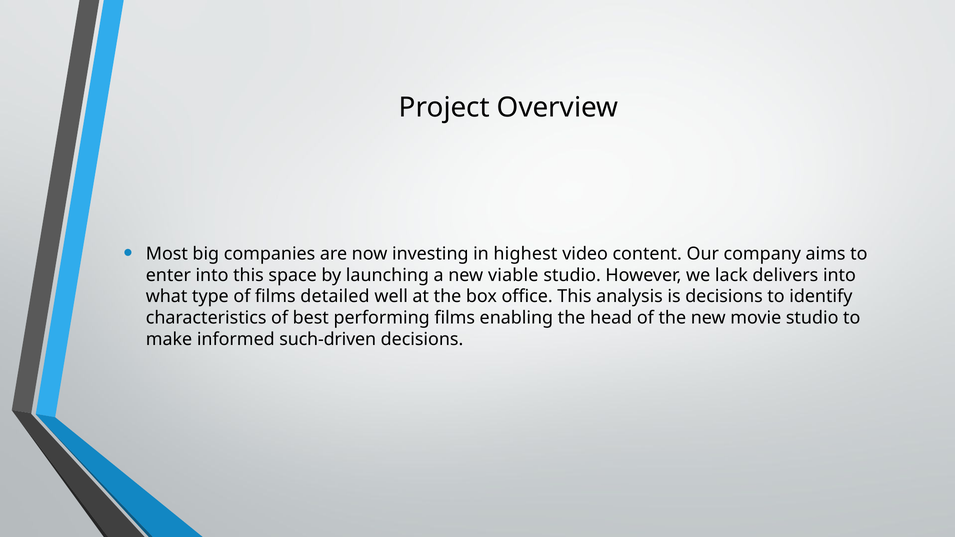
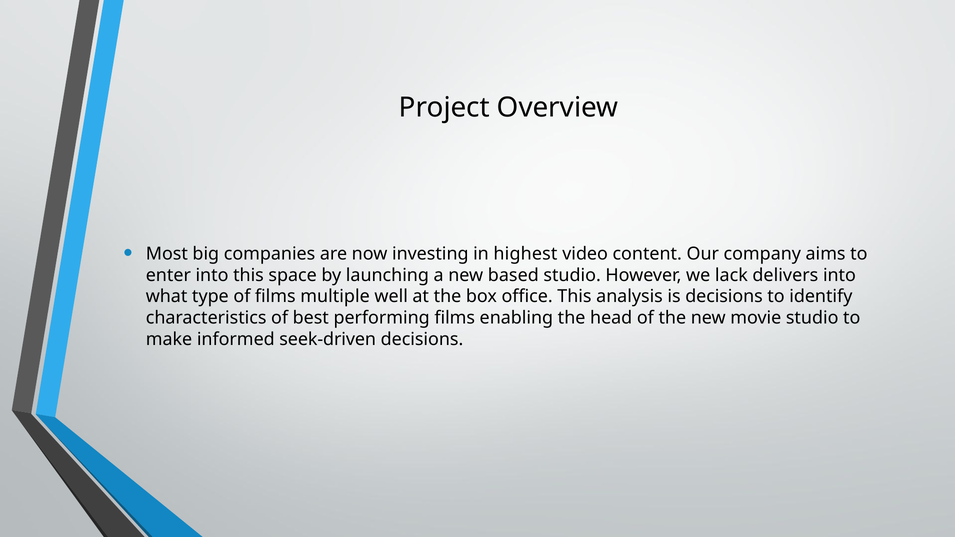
viable: viable -> based (513, 275)
detailed: detailed -> multiple (335, 297)
such-driven: such-driven -> seek-driven (328, 340)
